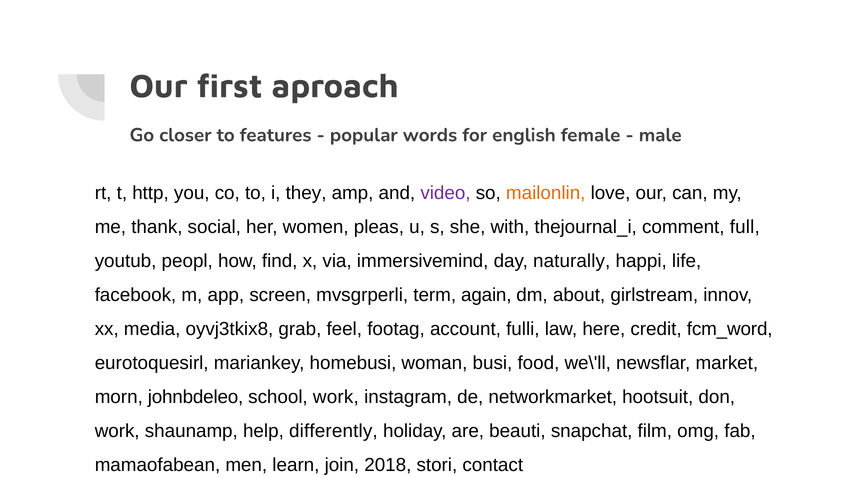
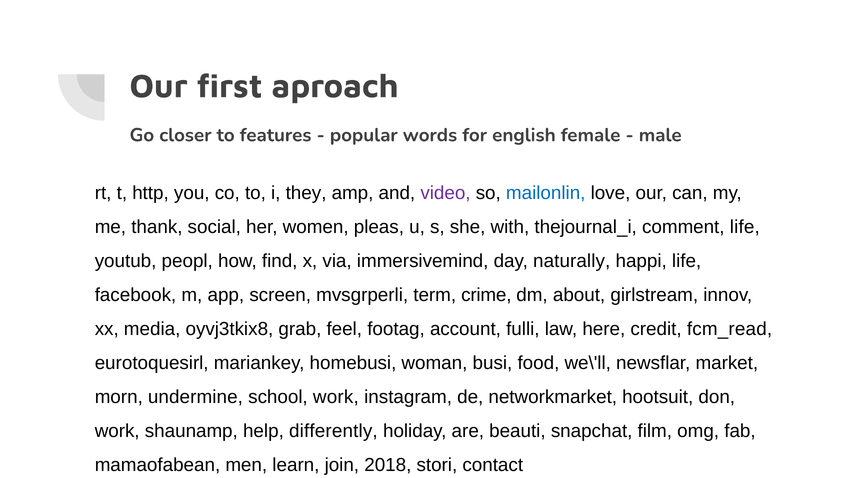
mailonlin colour: orange -> blue (546, 193)
comment full: full -> life (745, 227)
again: again -> crime (486, 295)
fcm_word: fcm_word -> fcm_read (730, 329)
johnbdeleo: johnbdeleo -> undermine (195, 397)
